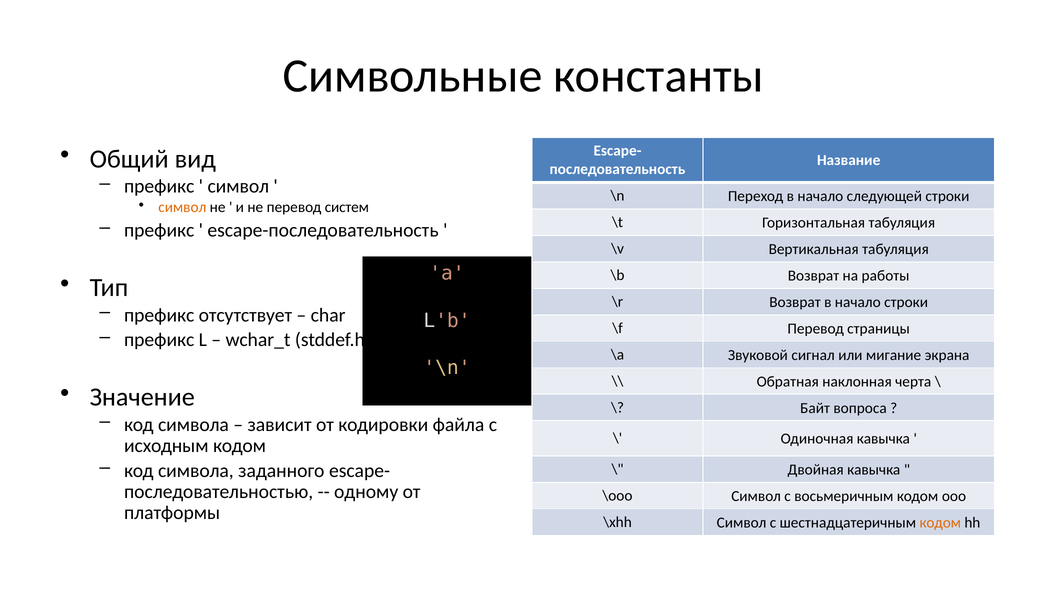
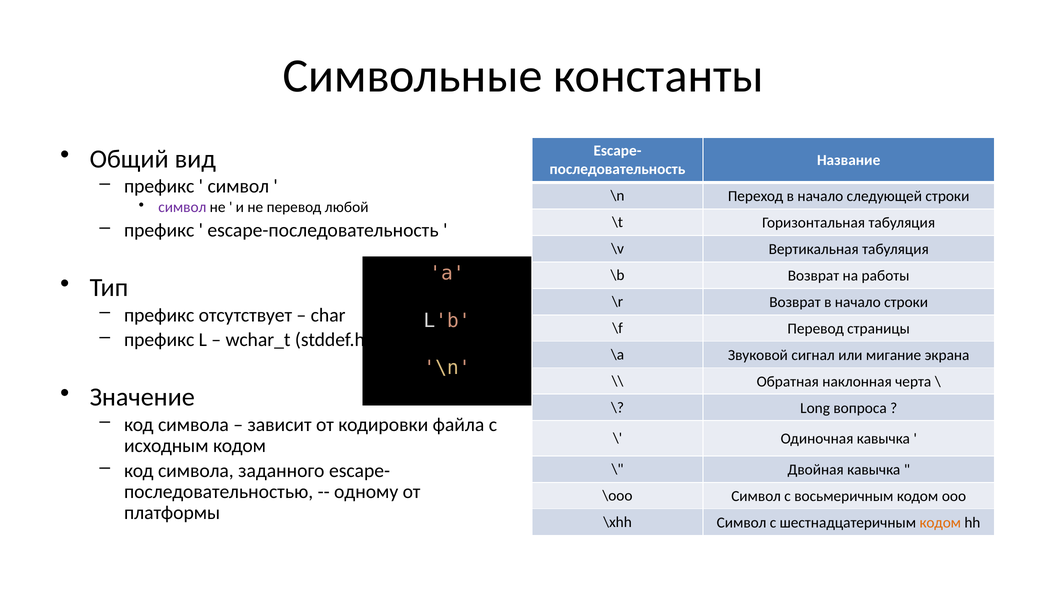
символ colour: orange -> purple (182, 207)
систем: систем -> любой (347, 207)
Байт: Байт -> Long (815, 408)
